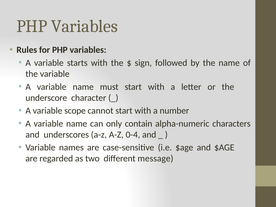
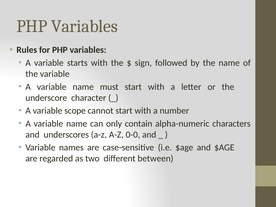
0-4: 0-4 -> 0-0 (133, 135)
message: message -> between (156, 159)
